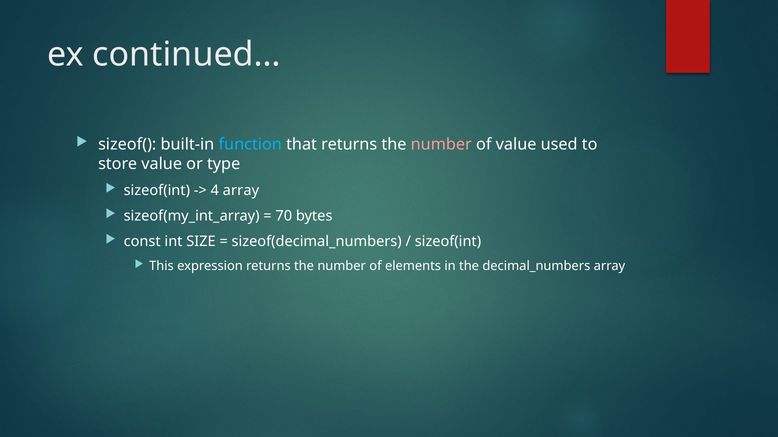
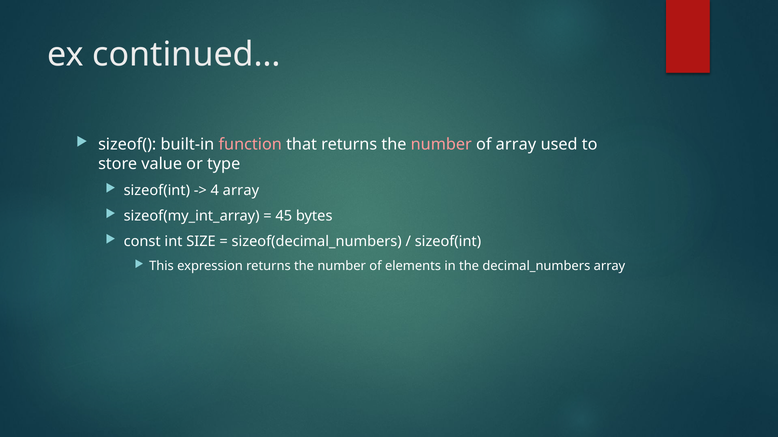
function colour: light blue -> pink (250, 145)
of value: value -> array (516, 145)
70: 70 -> 45 (284, 216)
